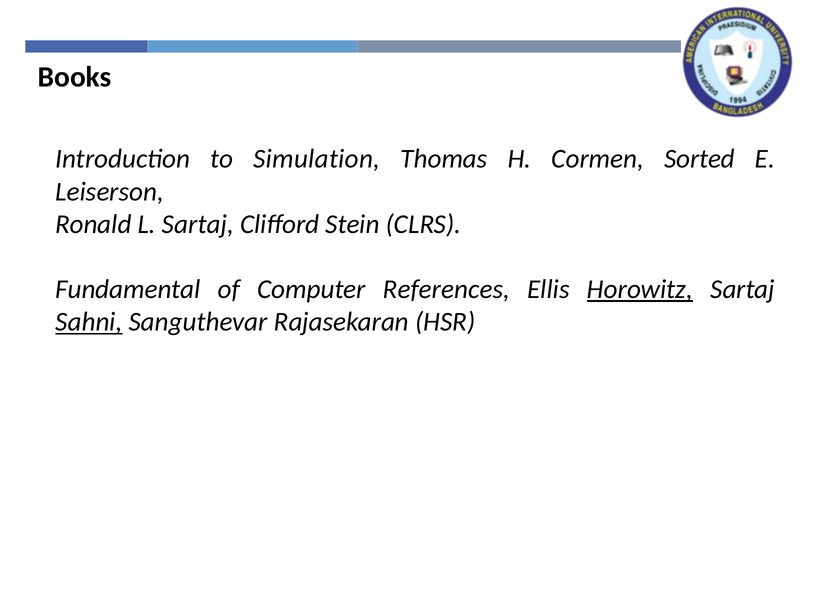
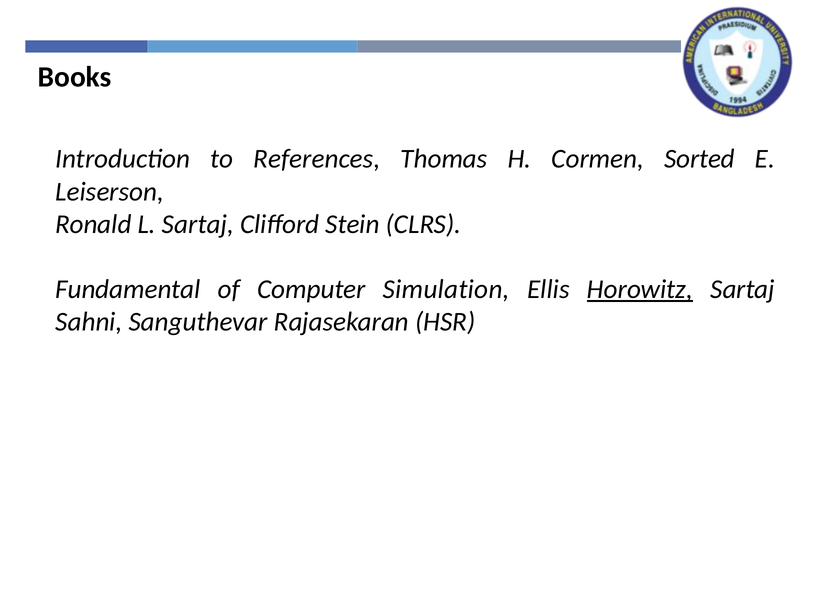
Simulation: Simulation -> References (317, 159)
References: References -> Simulation (446, 289)
Sahni underline: present -> none (89, 322)
